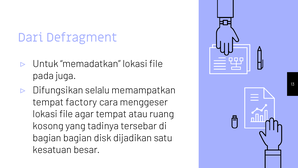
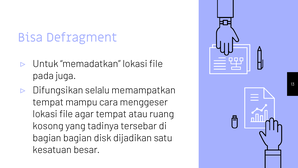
Dari: Dari -> Bisa (30, 37)
factory: factory -> mampu (81, 102)
